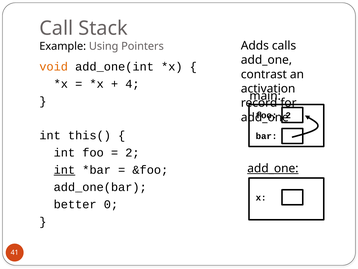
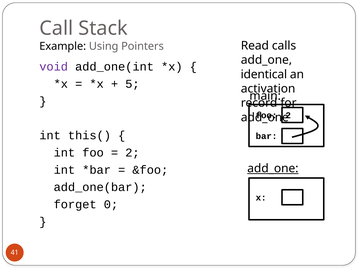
Adds: Adds -> Read (255, 46)
void colour: orange -> purple (54, 66)
contrast: contrast -> identical (264, 74)
4: 4 -> 5 (132, 84)
int underline: present -> none (64, 170)
better: better -> forget (75, 204)
